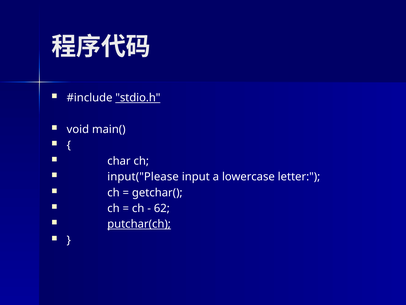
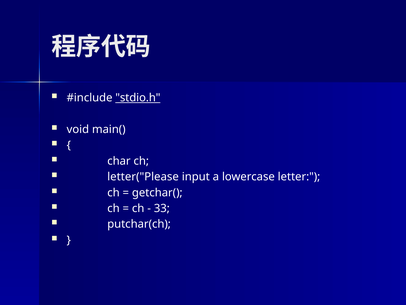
input("Please: input("Please -> letter("Please (143, 177)
62: 62 -> 33 (162, 208)
putchar(ch underline: present -> none (139, 224)
